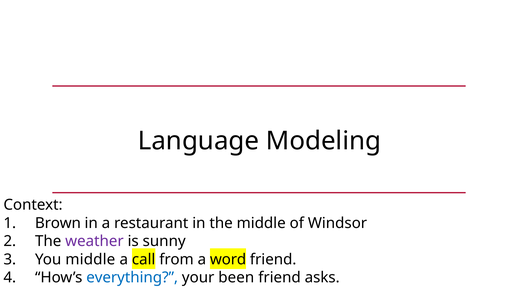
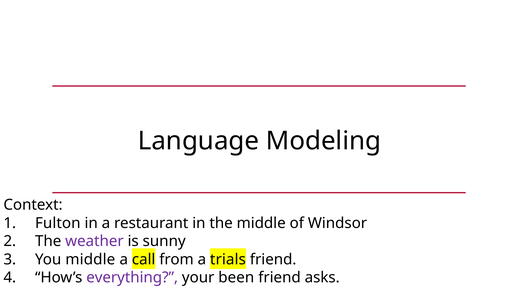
Brown: Brown -> Fulton (58, 223)
word: word -> trials (228, 259)
everything colour: blue -> purple (132, 278)
